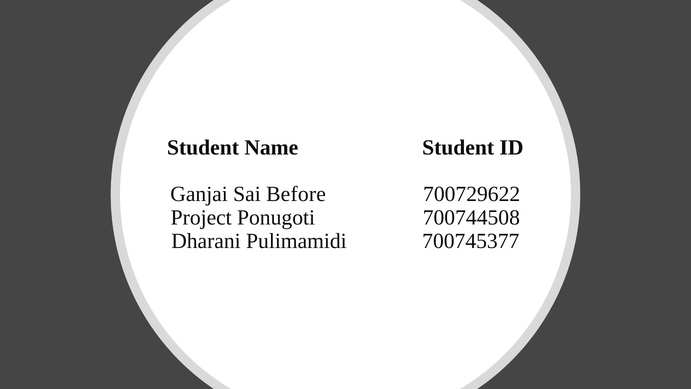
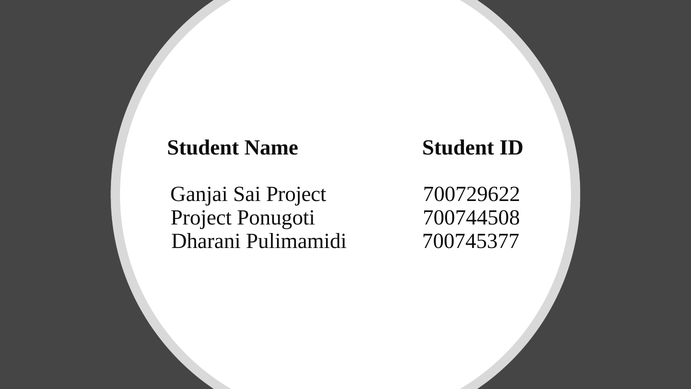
Sai Before: Before -> Project (296, 194)
